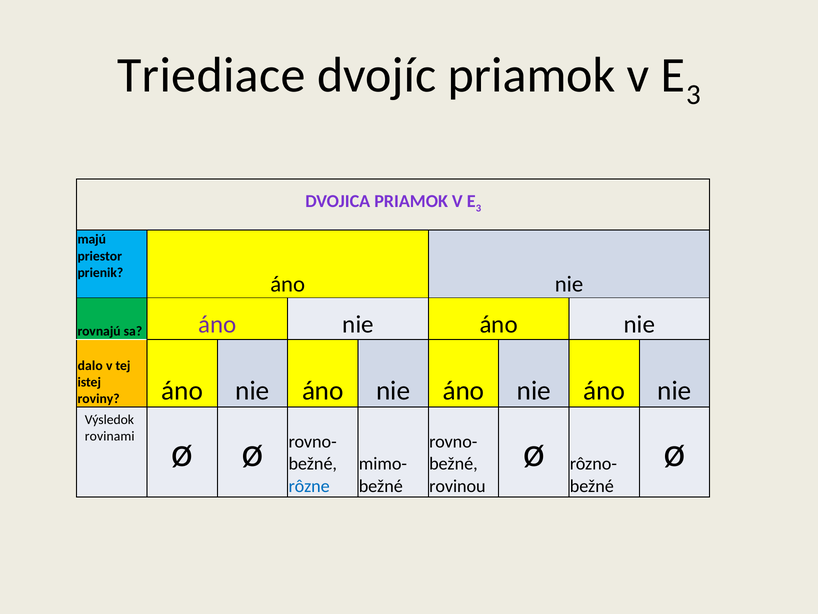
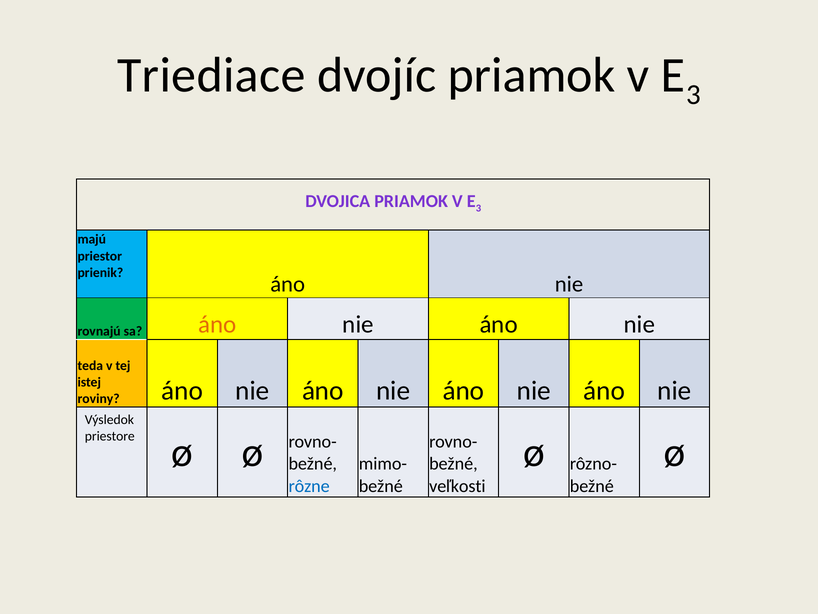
áno colour: purple -> orange (217, 324)
dalo: dalo -> teda (90, 365)
rovinami: rovinami -> priestore (110, 436)
rovinou: rovinou -> veľkosti (457, 486)
